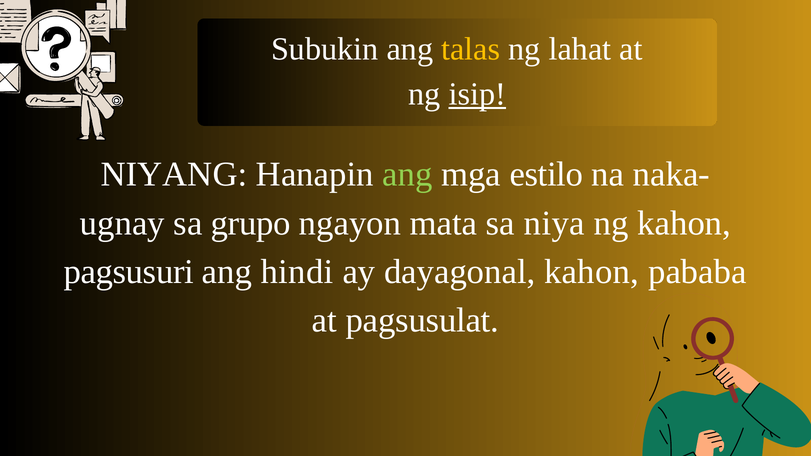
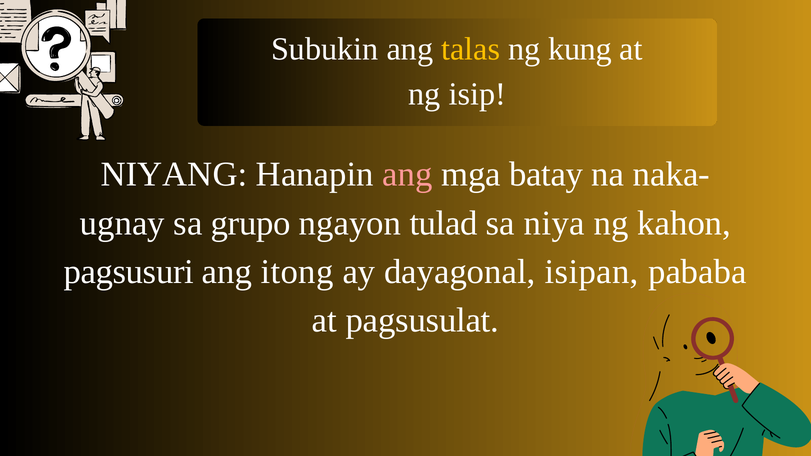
lahat: lahat -> kung (580, 49)
isip underline: present -> none (477, 94)
ang colour: light green -> pink (407, 175)
estilo: estilo -> batay (546, 175)
mata: mata -> tulad (444, 223)
hindi: hindi -> itong (297, 272)
dayagonal kahon: kahon -> isipan (592, 272)
